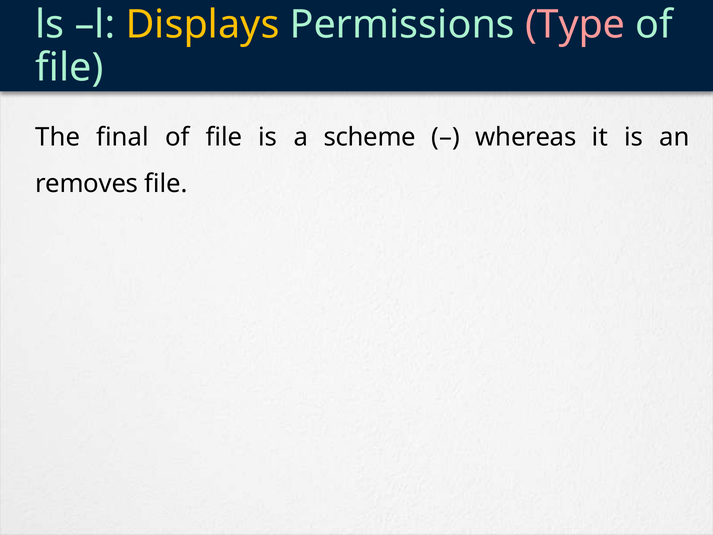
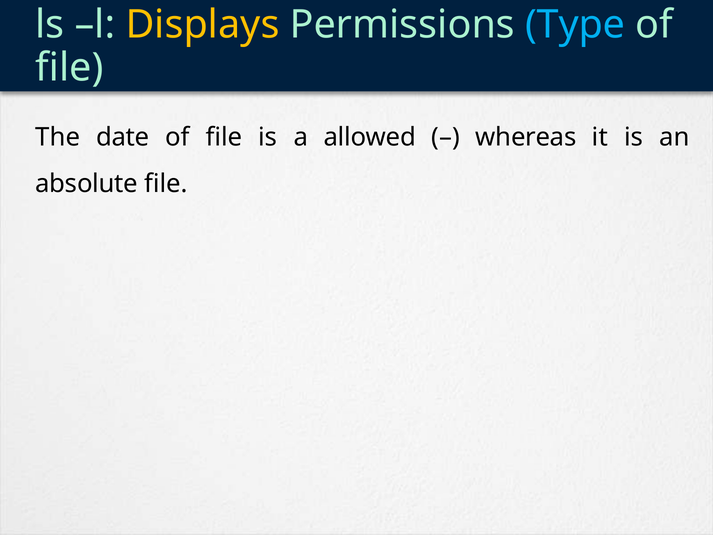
Type colour: pink -> light blue (575, 25)
final: final -> date (123, 137)
scheme: scheme -> allowed (370, 137)
removes: removes -> absolute (87, 184)
